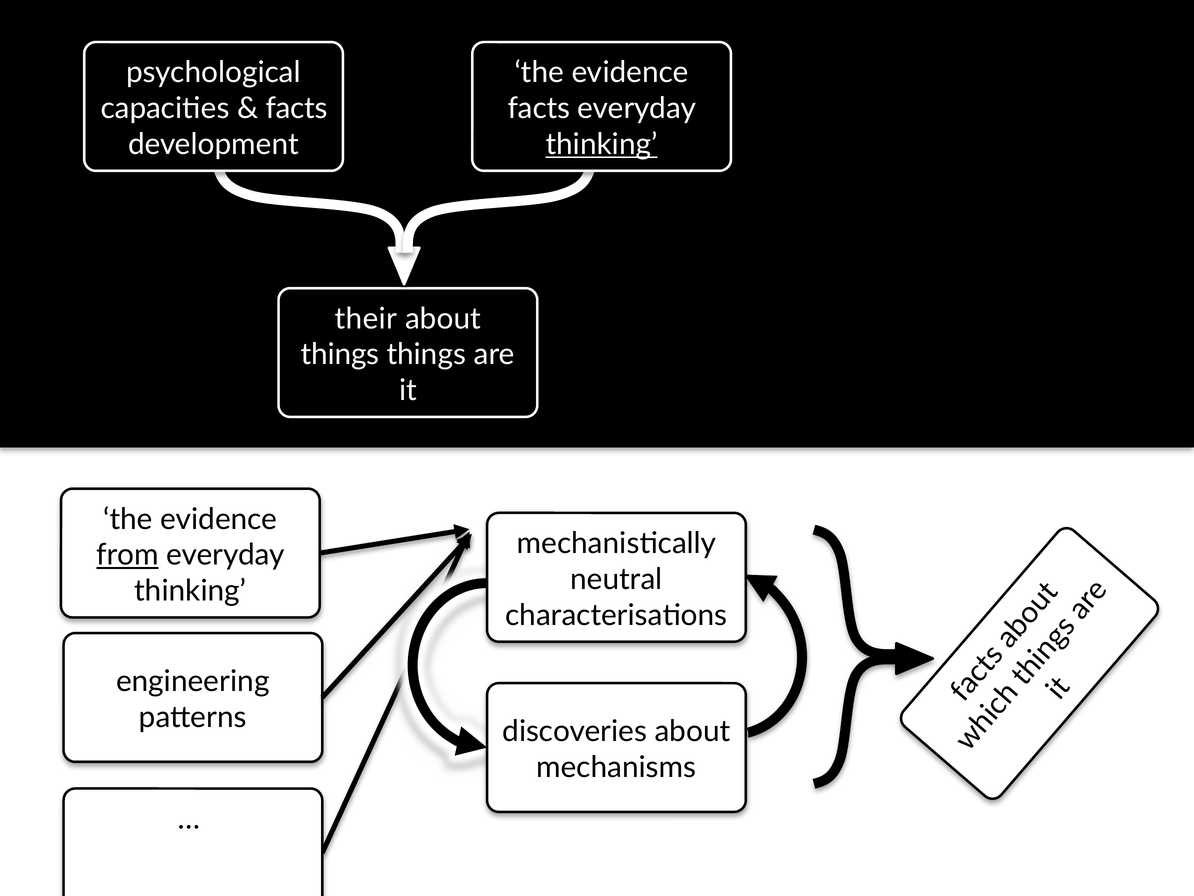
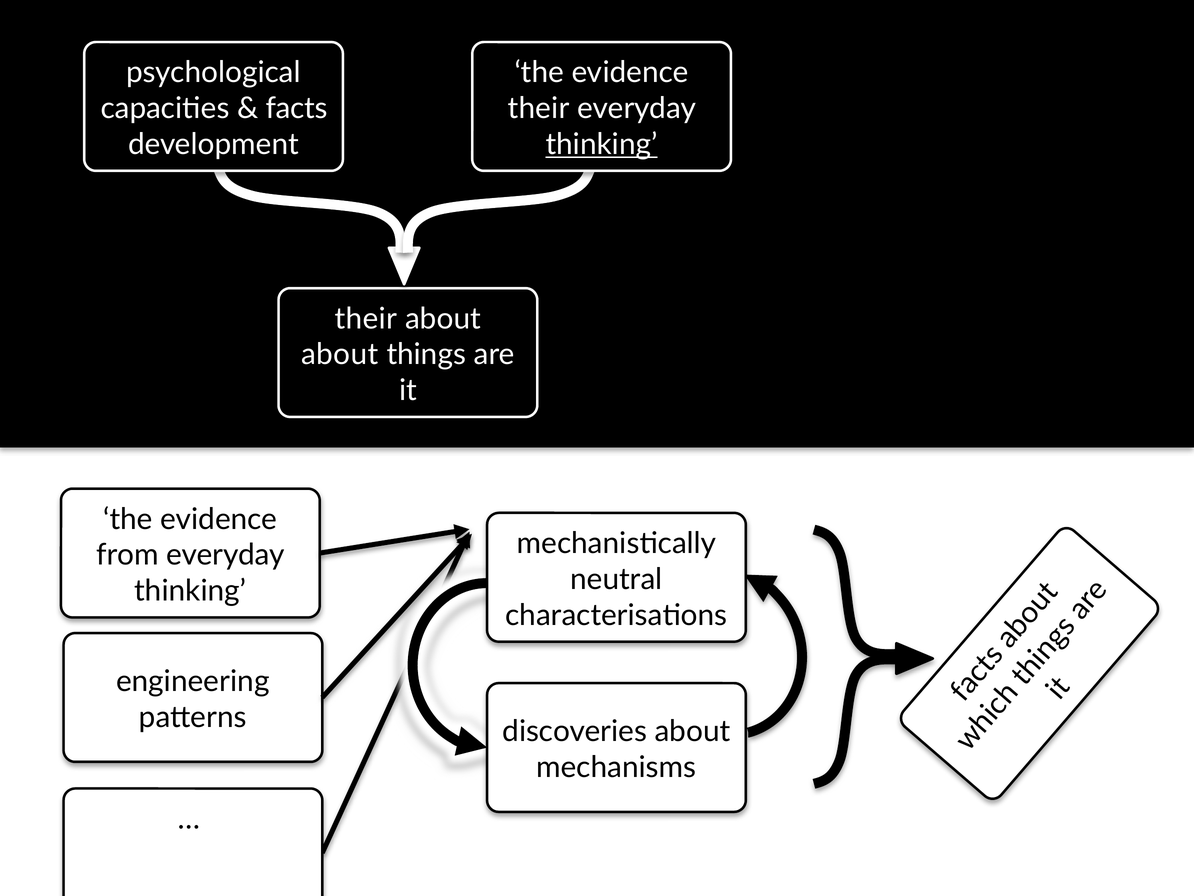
facts: facts -> their (539, 108)
things: things -> about (340, 354)
from underline: present -> none (128, 555)
